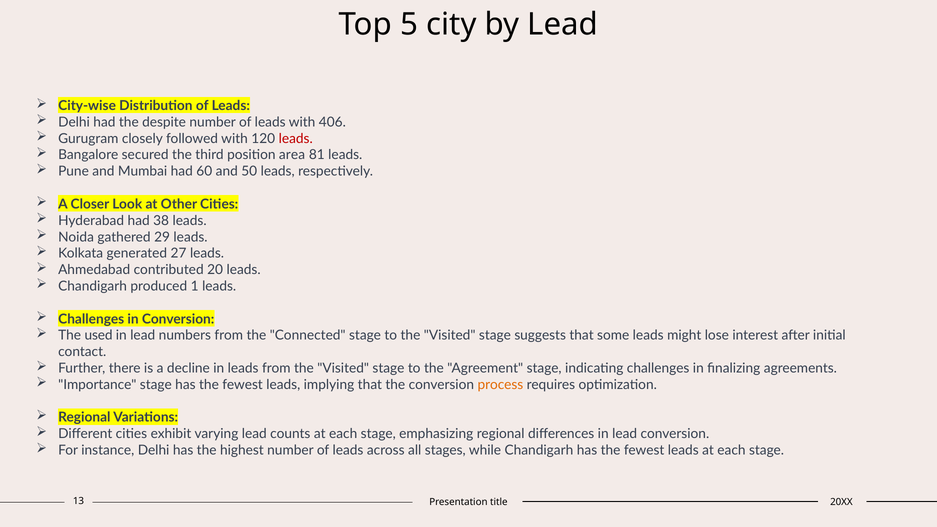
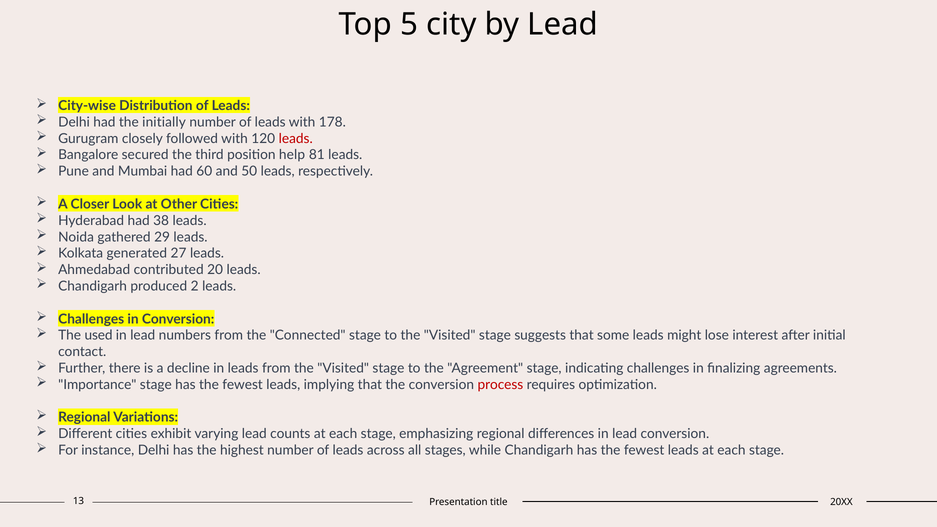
despite: despite -> initially (164, 122)
406: 406 -> 178 (332, 122)
area: area -> help (292, 155)
1: 1 -> 2 (195, 286)
process colour: orange -> red (500, 385)
